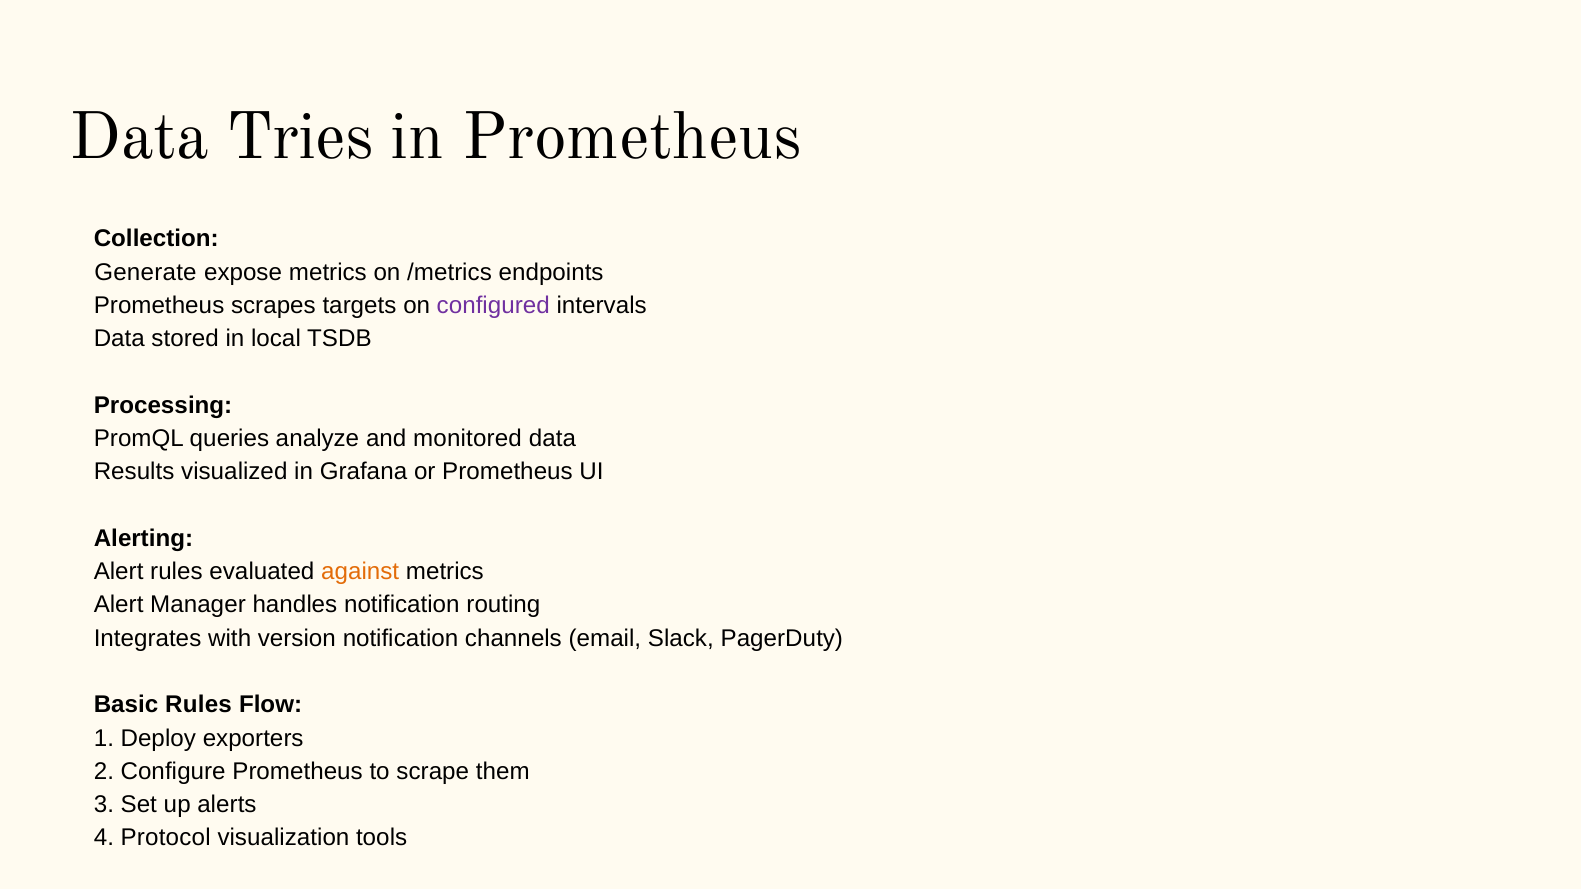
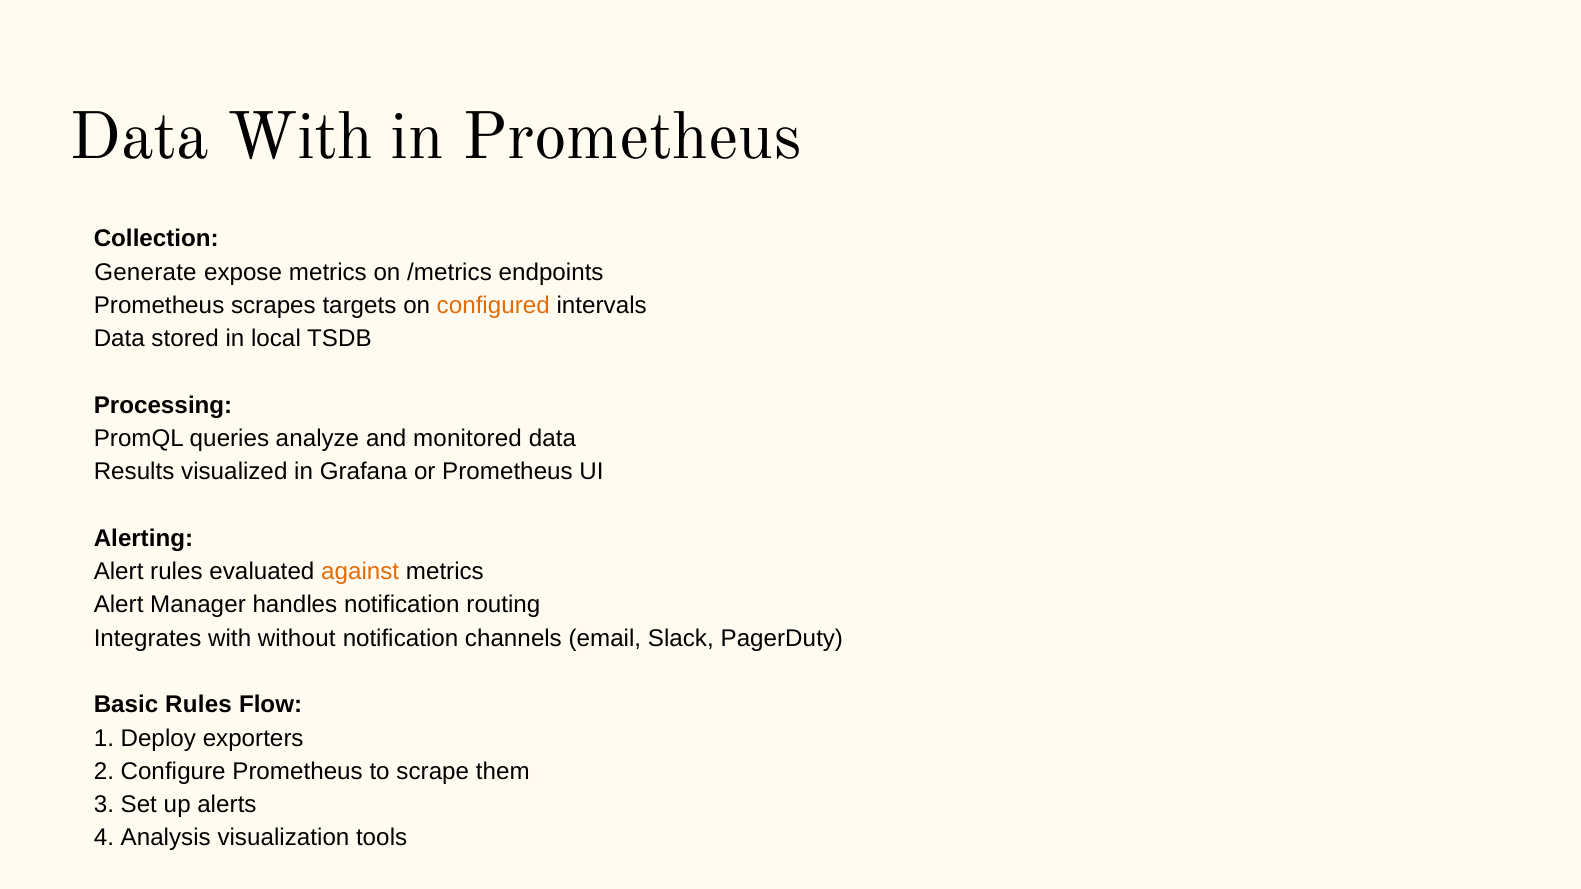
Data Tries: Tries -> With (300, 137)
configured colour: purple -> orange (493, 305)
version: version -> without (297, 638)
Protocol: Protocol -> Analysis (166, 838)
